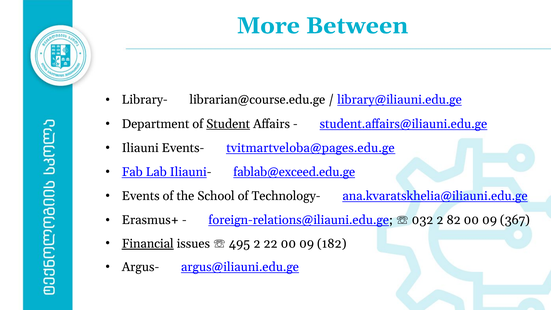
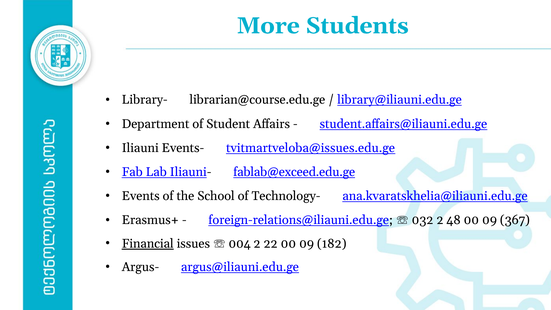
Between: Between -> Students (357, 26)
Student underline: present -> none (228, 124)
tvitmartveloba@pages.edu.ge: tvitmartveloba@pages.edu.ge -> tvitmartveloba@issues.edu.ge (311, 148)
82: 82 -> 48 (454, 220)
495: 495 -> 004 (240, 244)
